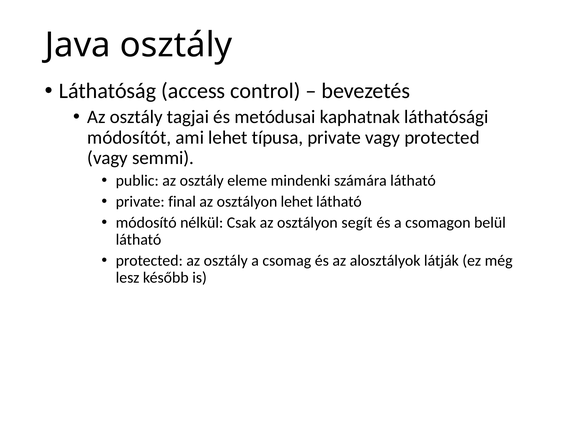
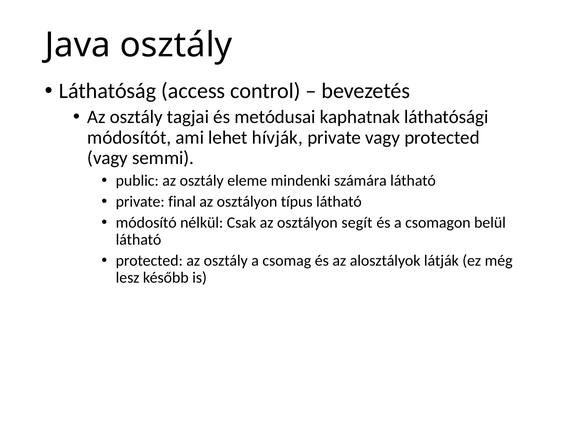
típusa: típusa -> hívják (277, 137)
osztályon lehet: lehet -> típus (297, 202)
